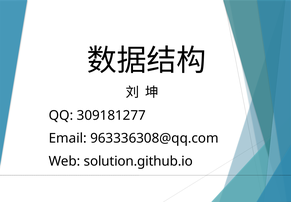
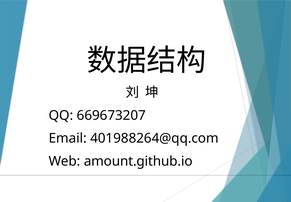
309181277: 309181277 -> 669673207 (111, 115)
963336308@qq.com: 963336308@qq.com -> 401988264@qq.com (154, 138)
solution.github.io: solution.github.io -> amount.github.io (138, 161)
